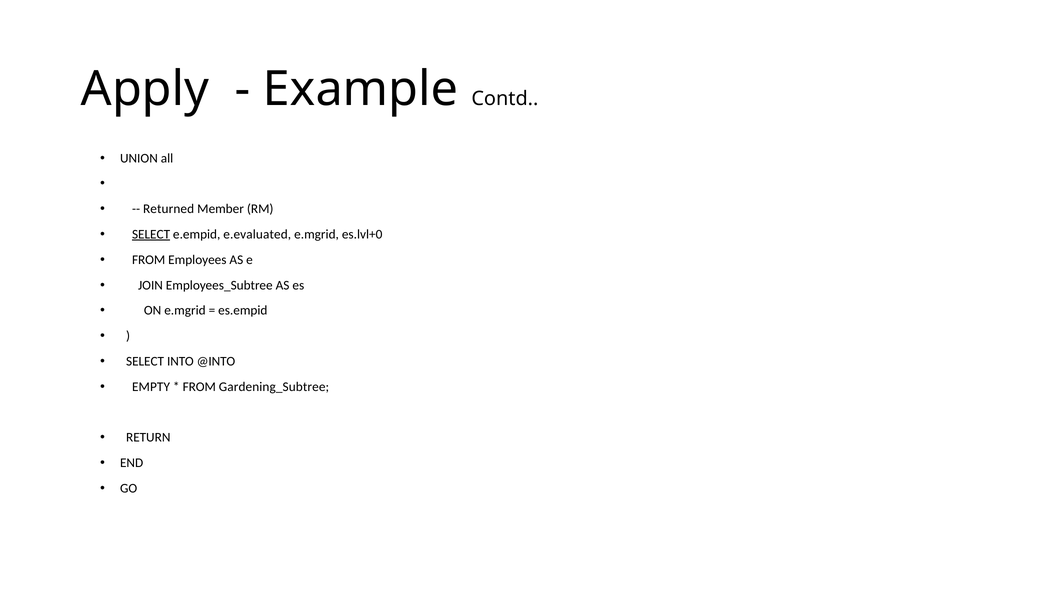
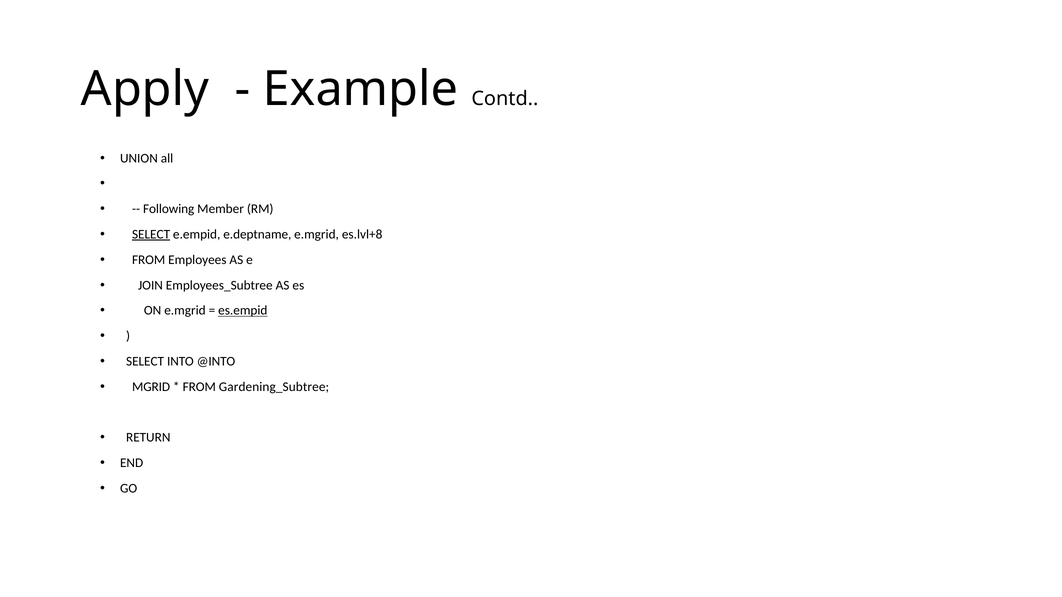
Returned: Returned -> Following (169, 209)
e.evaluated: e.evaluated -> e.deptname (257, 235)
es.lvl+0: es.lvl+0 -> es.lvl+8 (362, 235)
es.empid underline: none -> present (243, 311)
EMPTY: EMPTY -> MGRID (151, 387)
